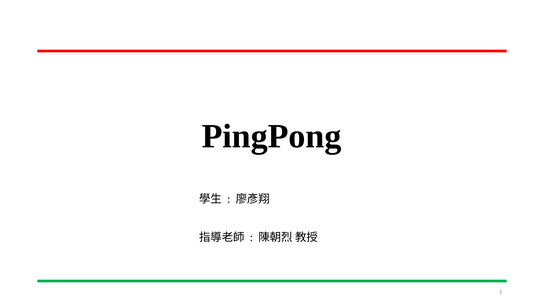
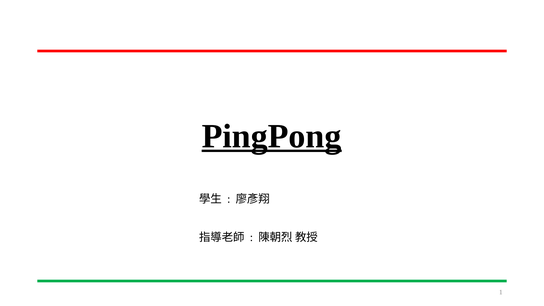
PingPong underline: none -> present (272, 136)
